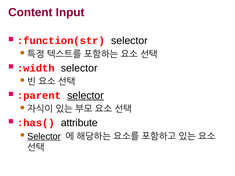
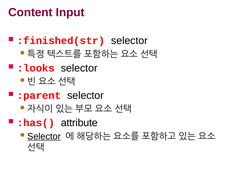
:function(str: :function(str -> :finished(str (61, 41)
:width: :width -> :looks (36, 68)
selector underline: present -> none (85, 96)
